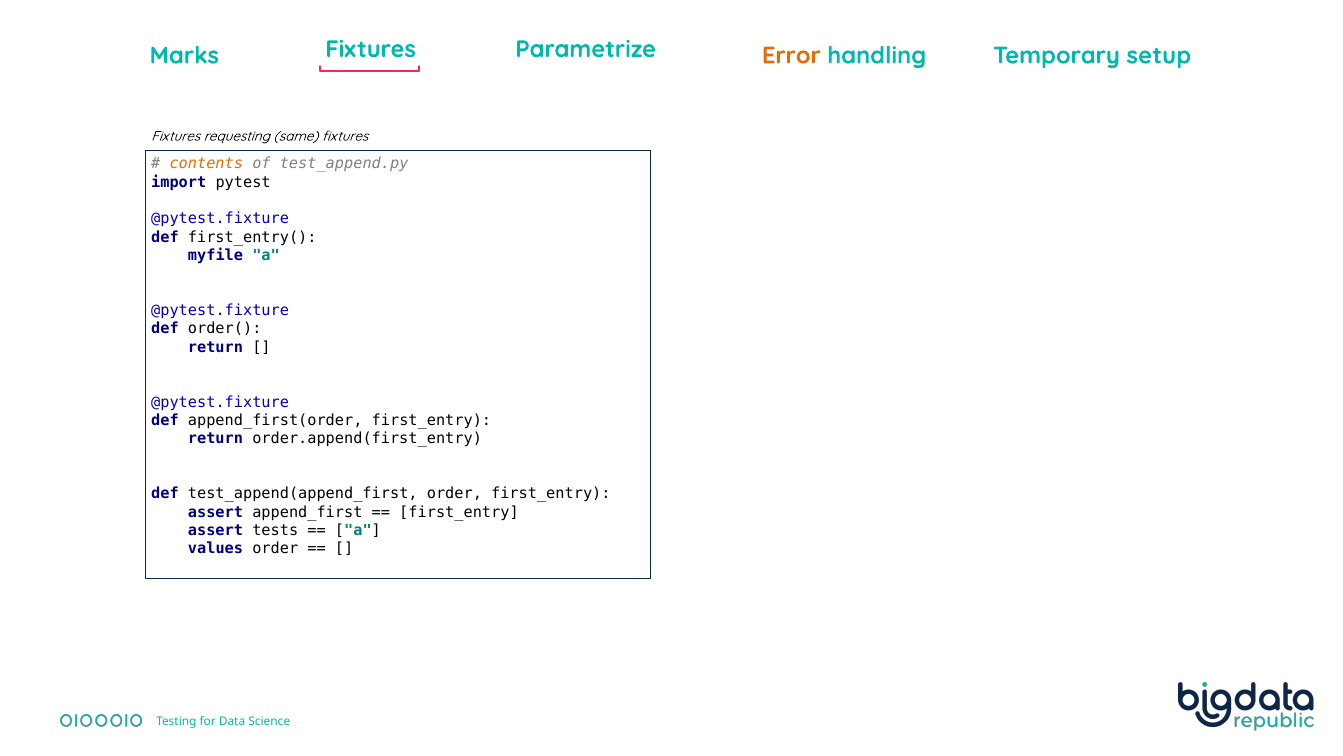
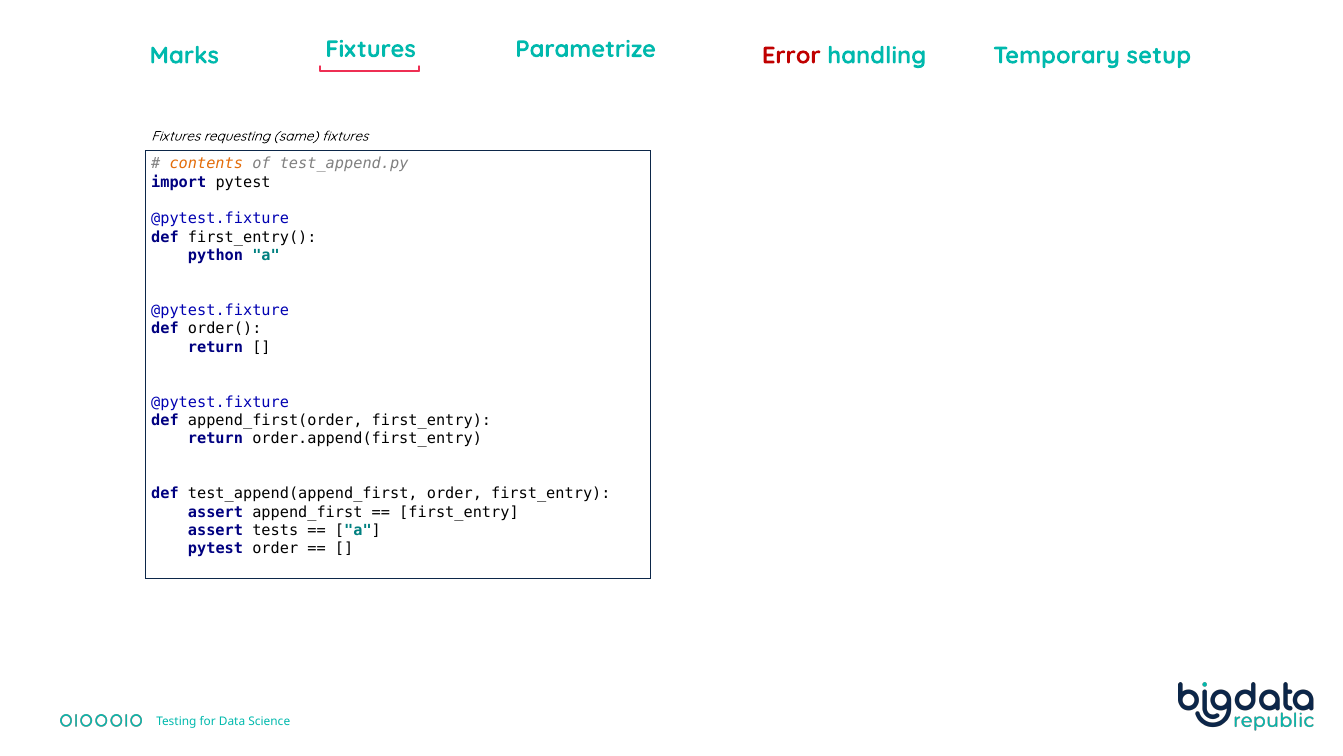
Error colour: orange -> red (791, 56)
myfile: myfile -> python (216, 255)
values: values -> pytest (216, 548)
